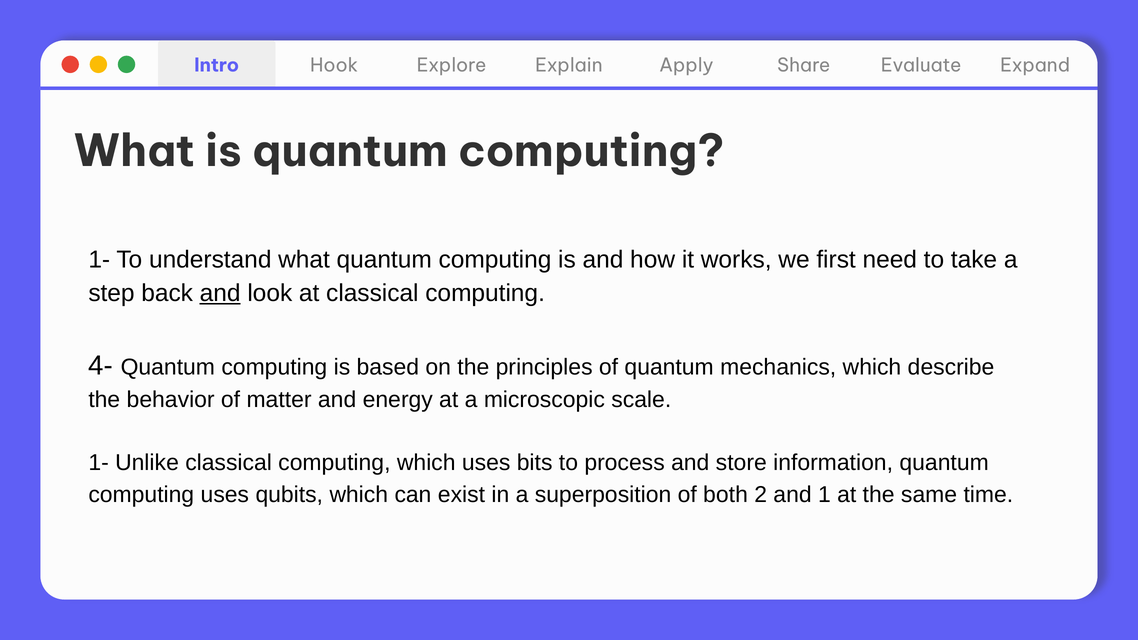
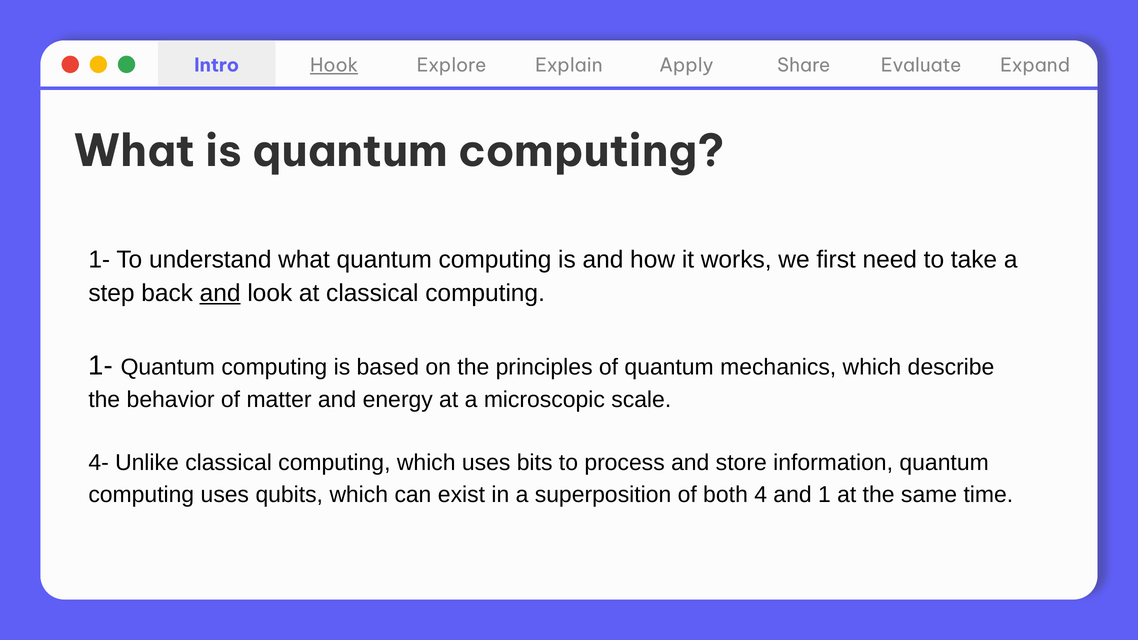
Hook underline: none -> present (334, 66)
4-: 4- -> 1- (101, 366)
1-: 1- -> 4- (99, 463)
2: 2 -> 4 (761, 495)
